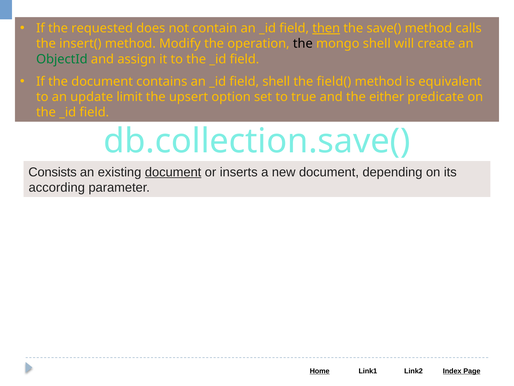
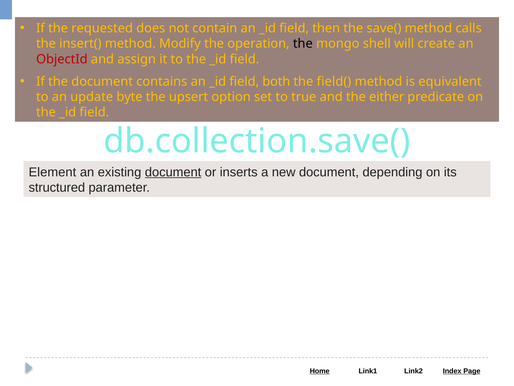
then underline: present -> none (326, 28)
ObjectId colour: green -> red (62, 59)
field shell: shell -> both (276, 81)
limit: limit -> byte (129, 97)
Consists: Consists -> Element (52, 172)
according: according -> structured (57, 187)
